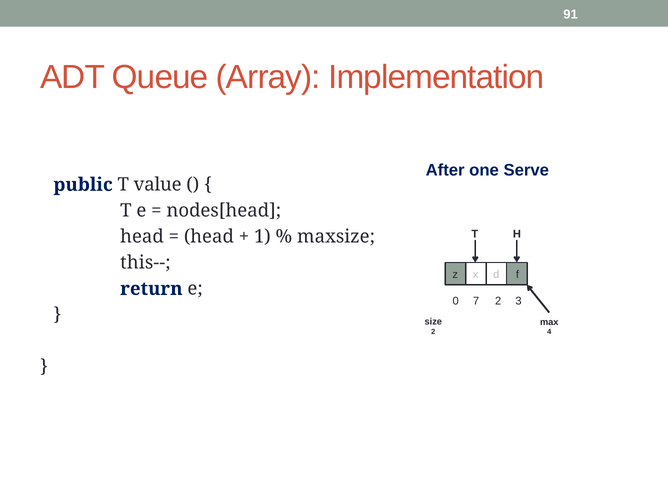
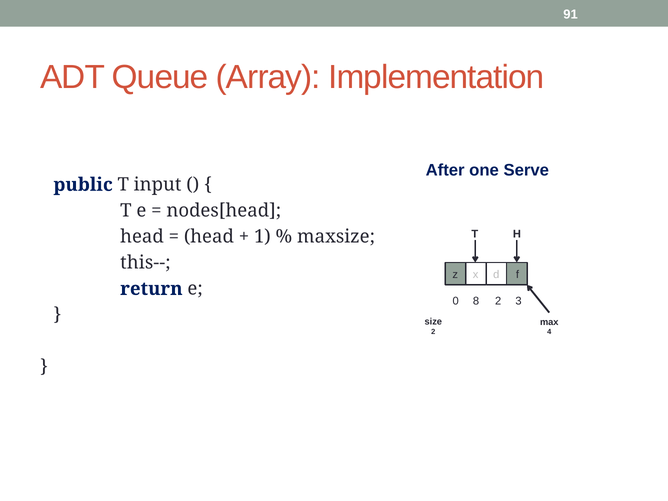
value: value -> input (158, 185)
7: 7 -> 8 (476, 301)
